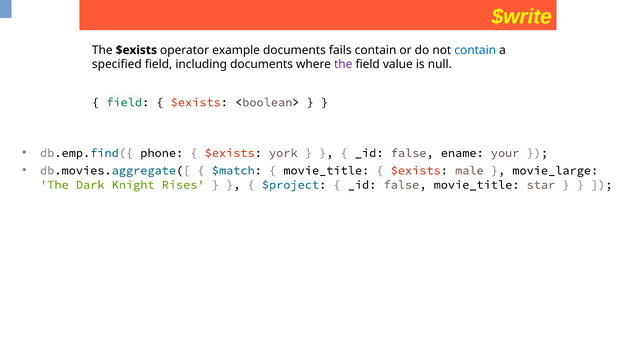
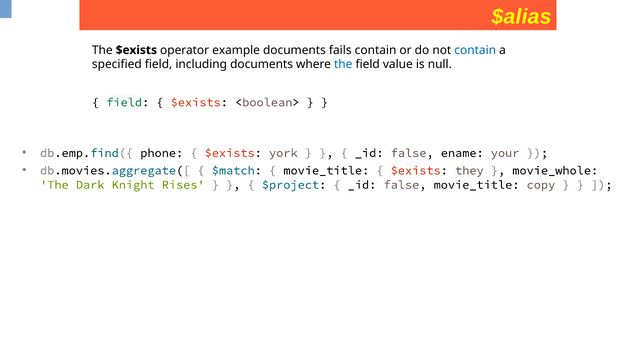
$write: $write -> $alias (522, 17)
the colour: purple -> blue (343, 64)
male: male -> they (469, 170)
movie_large: movie_large -> movie_whole (555, 170)
star: star -> copy (541, 185)
